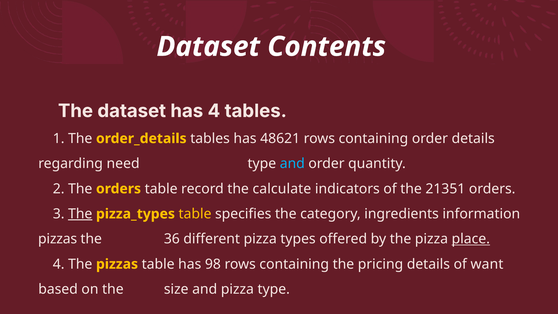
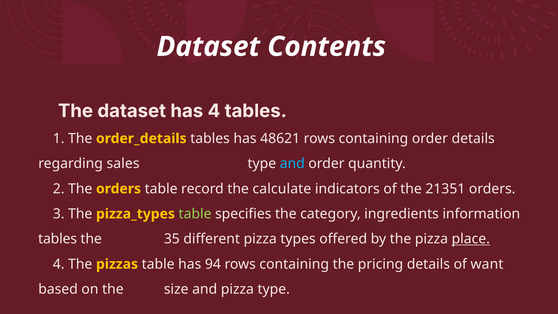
need: need -> sales (123, 164)
The underline: present -> none (80, 214)
table colour: yellow -> light green (195, 214)
pizzas: pizzas -> tables (58, 239)
36: 36 -> 35 (172, 239)
98: 98 -> 94 (213, 264)
